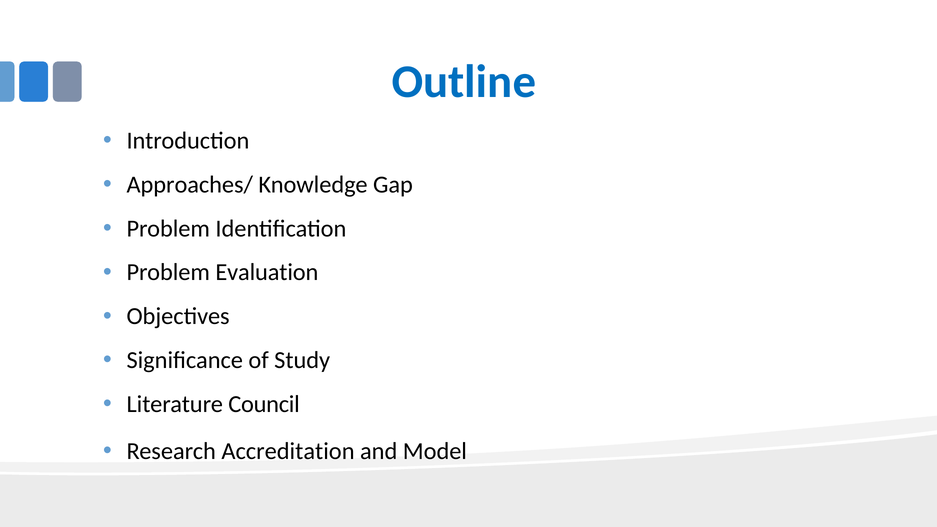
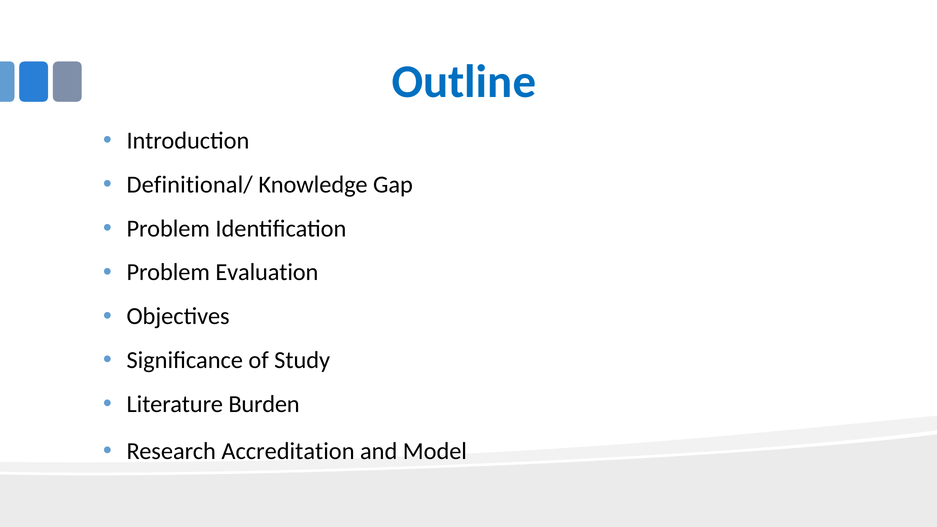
Approaches/: Approaches/ -> Definitional/ (190, 185)
Council: Council -> Burden (264, 404)
